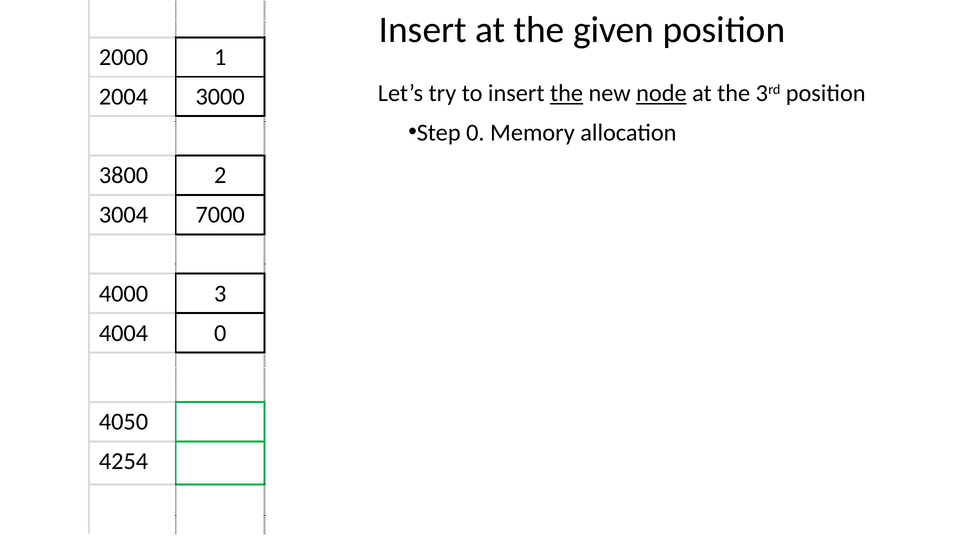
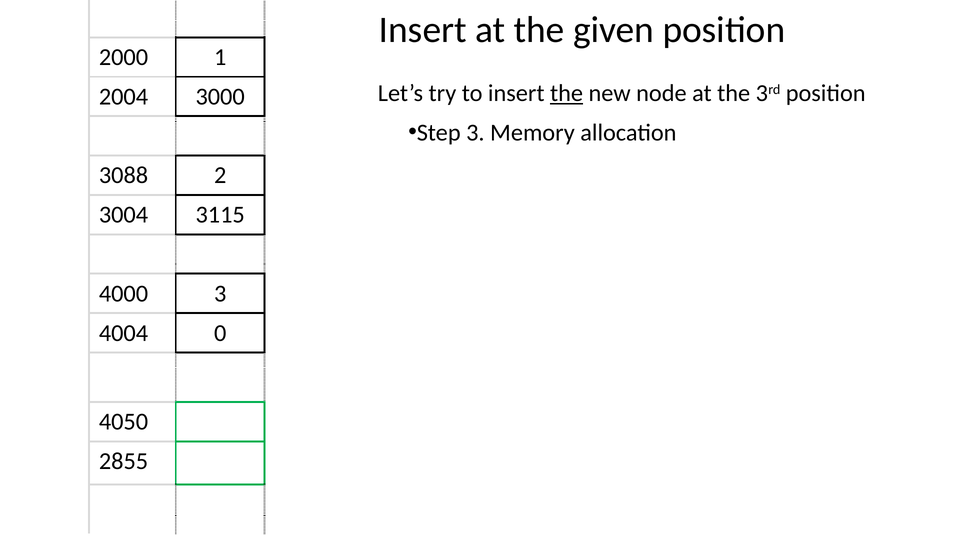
node underline: present -> none (661, 93)
Step 0: 0 -> 3 (475, 133)
3800: 3800 -> 3088 (124, 176)
7000: 7000 -> 3115 (220, 215)
4254: 4254 -> 2855 (124, 461)
